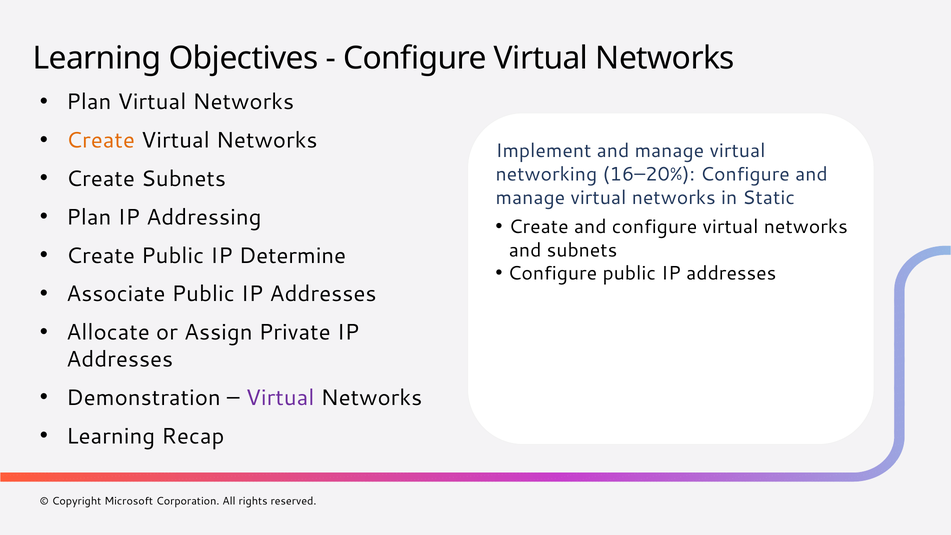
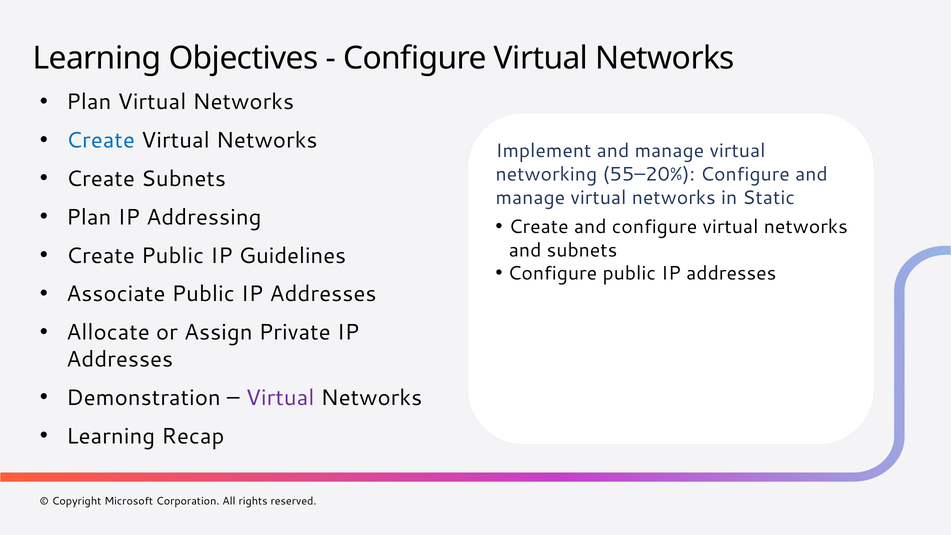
Create colour: orange -> blue (101, 140)
16–20%: 16–20% -> 55–20% (649, 174)
Determine: Determine -> Guidelines (292, 256)
